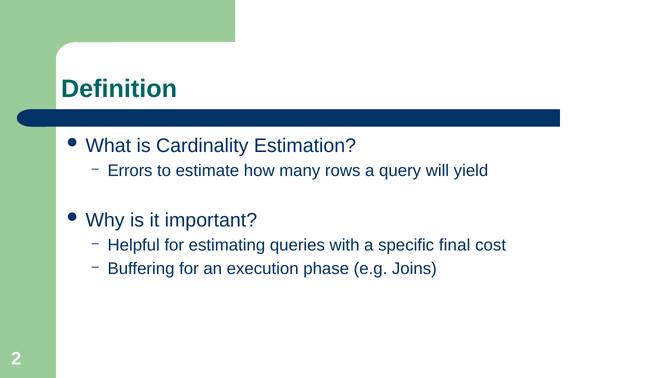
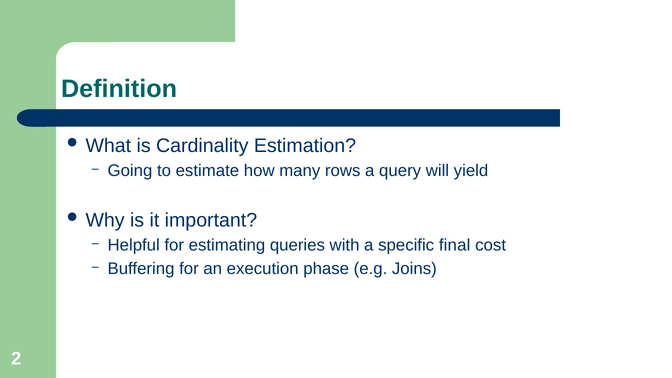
Errors: Errors -> Going (130, 171)
